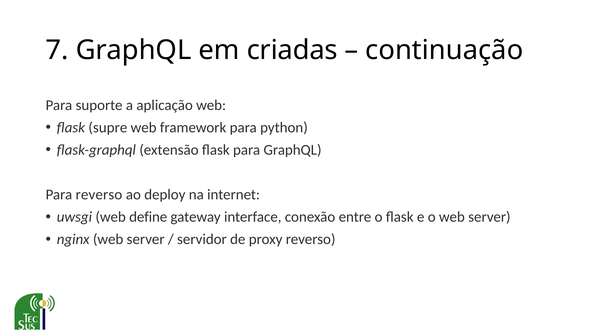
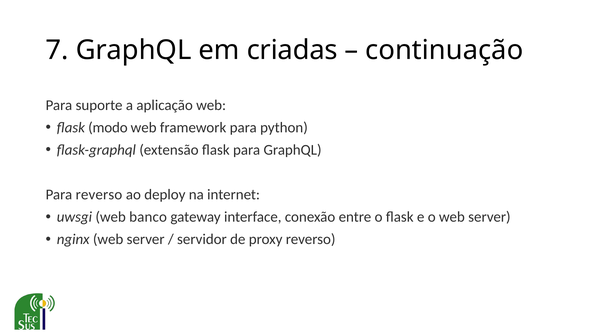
supre: supre -> modo (108, 128)
define: define -> banco (148, 217)
